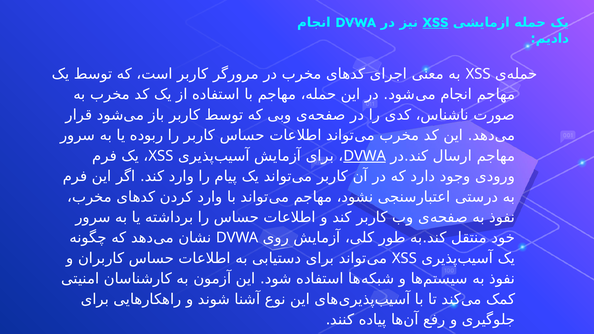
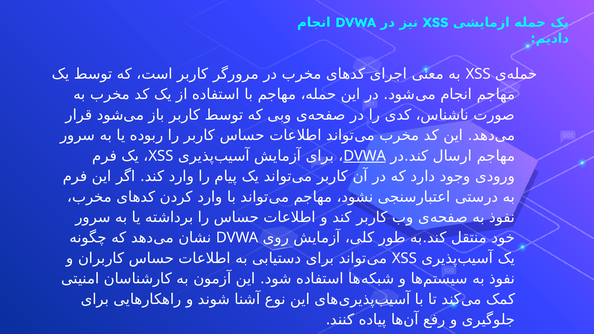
XSS underline: present -> none (436, 23)
